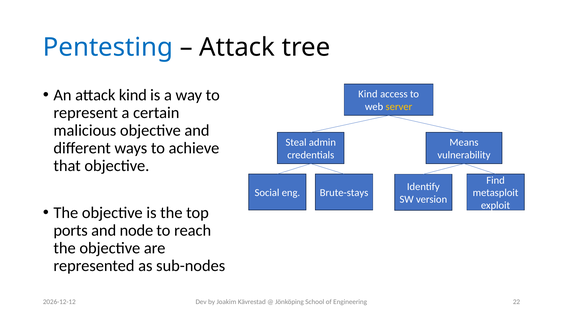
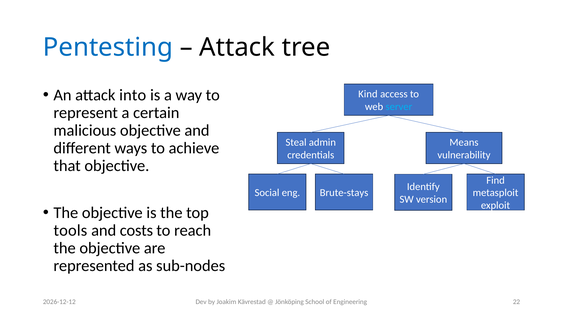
attack kind: kind -> into (133, 95)
server colour: yellow -> light blue (399, 107)
ports: ports -> tools (70, 231)
node: node -> costs (136, 231)
